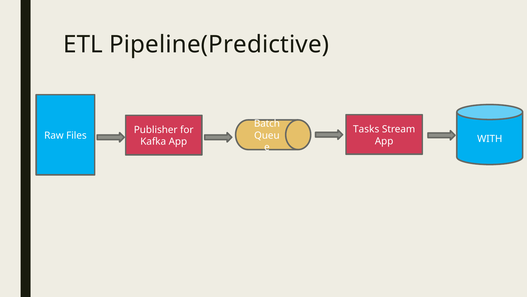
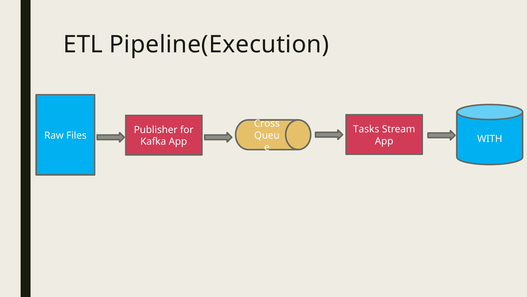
Pipeline(Predictive: Pipeline(Predictive -> Pipeline(Execution (219, 44)
Batch: Batch -> Cross (267, 123)
